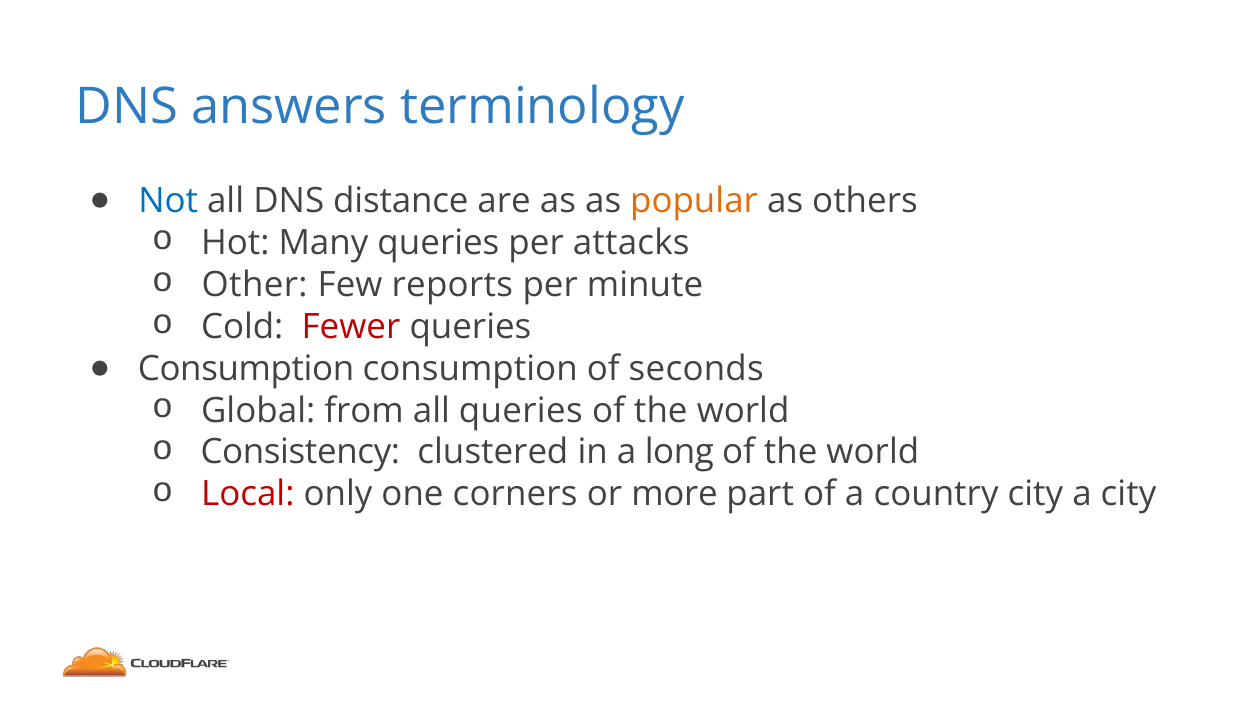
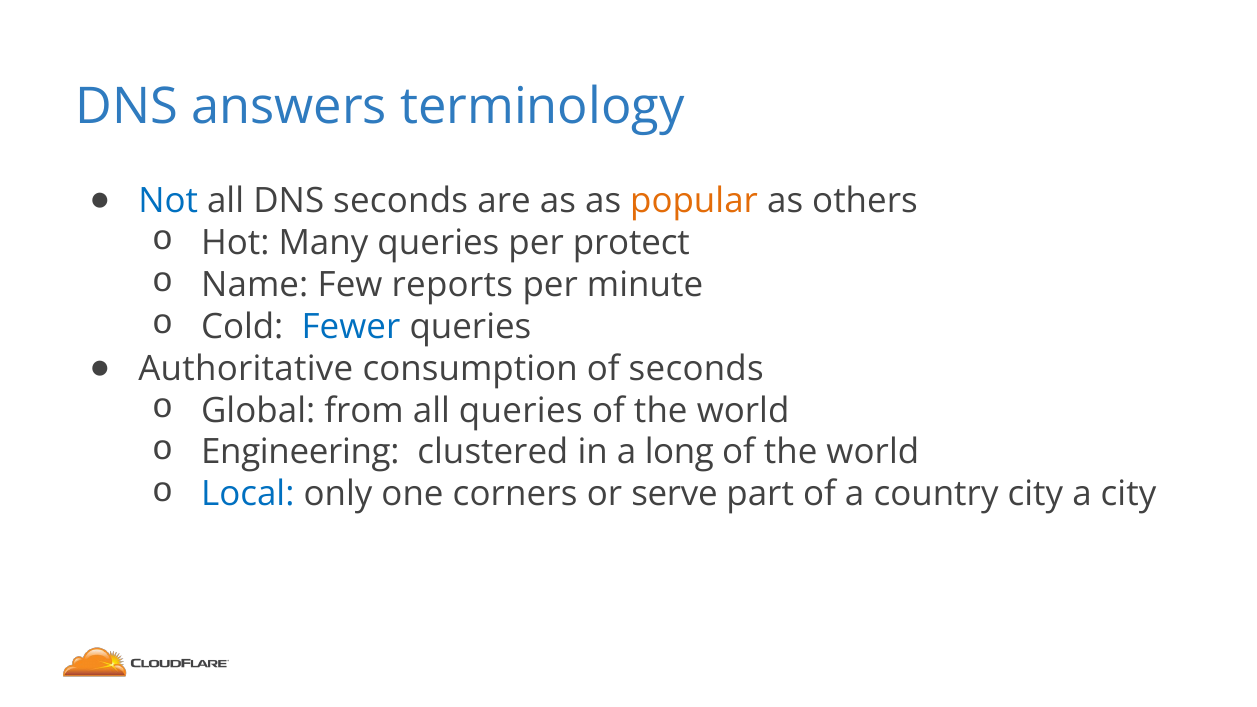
DNS distance: distance -> seconds (401, 201)
attacks: attacks -> protect (631, 243)
Other: Other -> Name (255, 285)
Fewer colour: red -> blue (351, 327)
Consumption: Consumption -> Authoritative (246, 369)
Consistency: Consistency -> Engineering (300, 452)
Local colour: red -> blue (248, 494)
more: more -> serve (674, 494)
